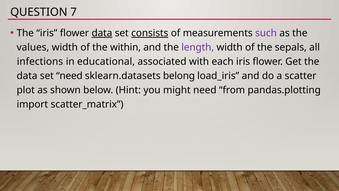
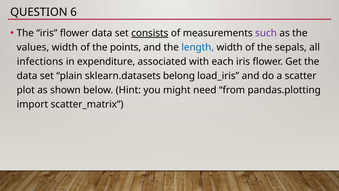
7: 7 -> 6 (74, 12)
data underline: present -> none (102, 33)
within: within -> points (125, 47)
length colour: purple -> blue (198, 47)
educational: educational -> expenditure (106, 62)
set need: need -> plain (69, 76)
